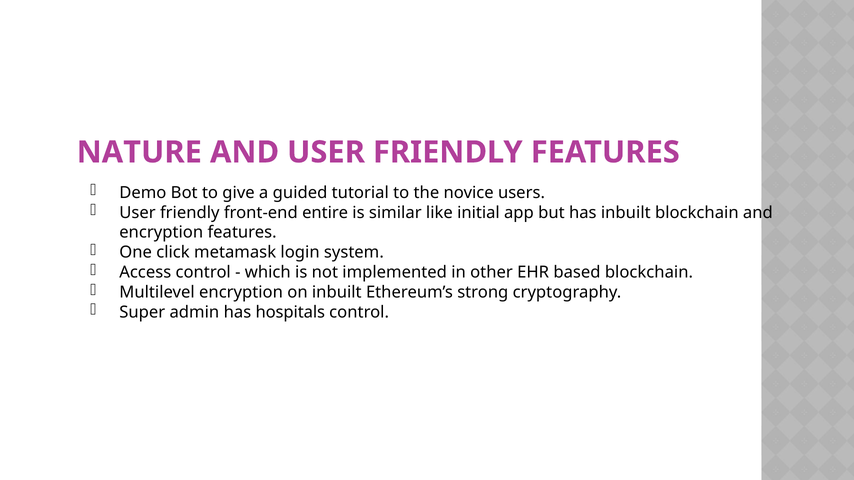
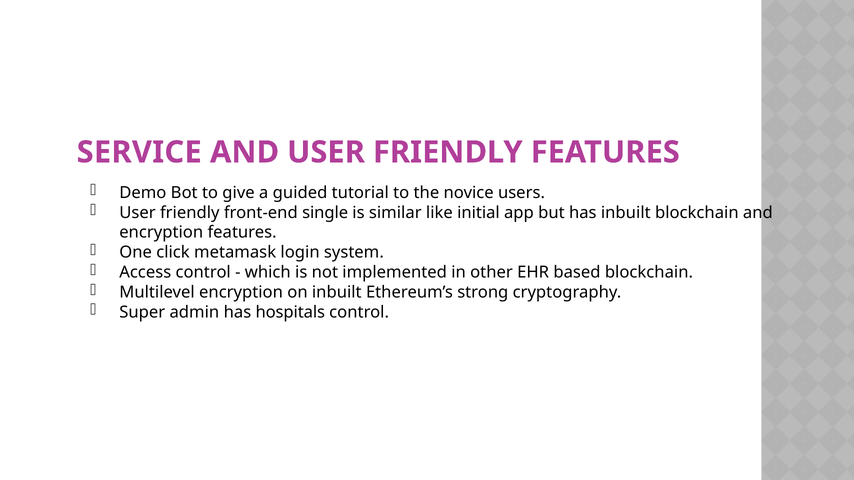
NATURE: NATURE -> SERVICE (139, 152)
entire: entire -> single (325, 213)
